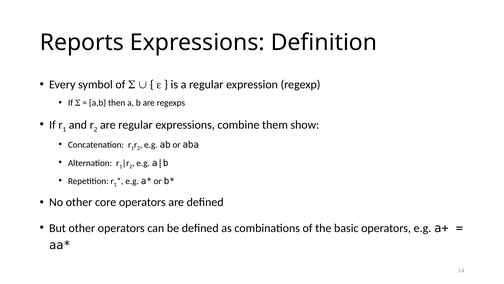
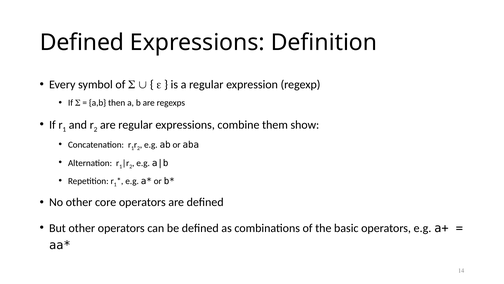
Reports: Reports -> Defined (82, 42)
